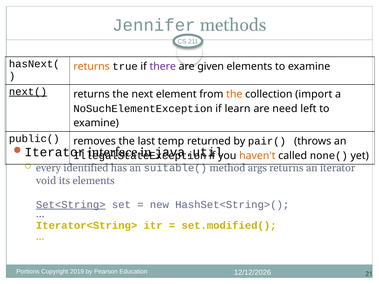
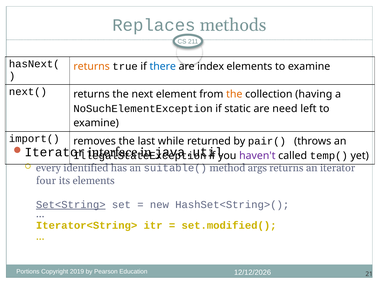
Jennifer: Jennifer -> Replaces (154, 25)
there colour: purple -> blue (163, 67)
given: given -> index (211, 67)
next( underline: present -> none (28, 92)
import: import -> having (314, 94)
learn: learn -> static (238, 109)
public(: public( -> import( (34, 139)
temp: temp -> while (171, 141)
haven't colour: orange -> purple (257, 156)
none(: none( -> temp( (329, 156)
void: void -> four (46, 181)
